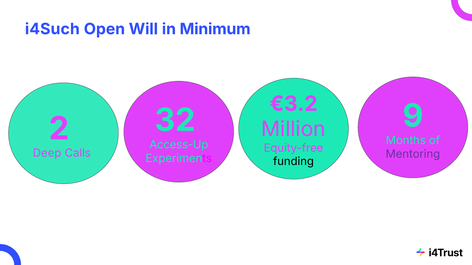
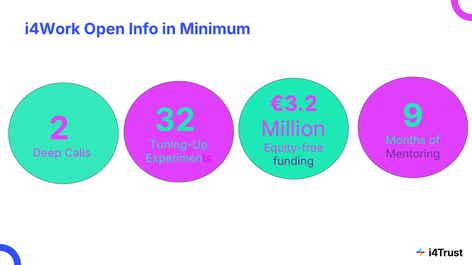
i4Such: i4Such -> i4Work (52, 29)
Will: Will -> Info (144, 29)
Access-Up: Access-Up -> Tuning-Up (179, 145)
funding colour: black -> purple (294, 162)
